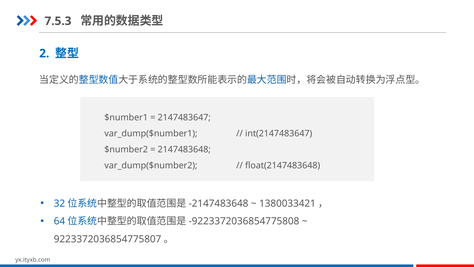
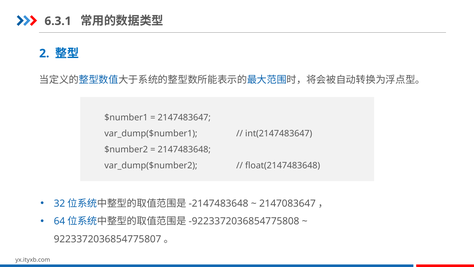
7.5.3: 7.5.3 -> 6.3.1 (58, 21)
1380033421: 1380033421 -> 2147083647 (287, 203)
